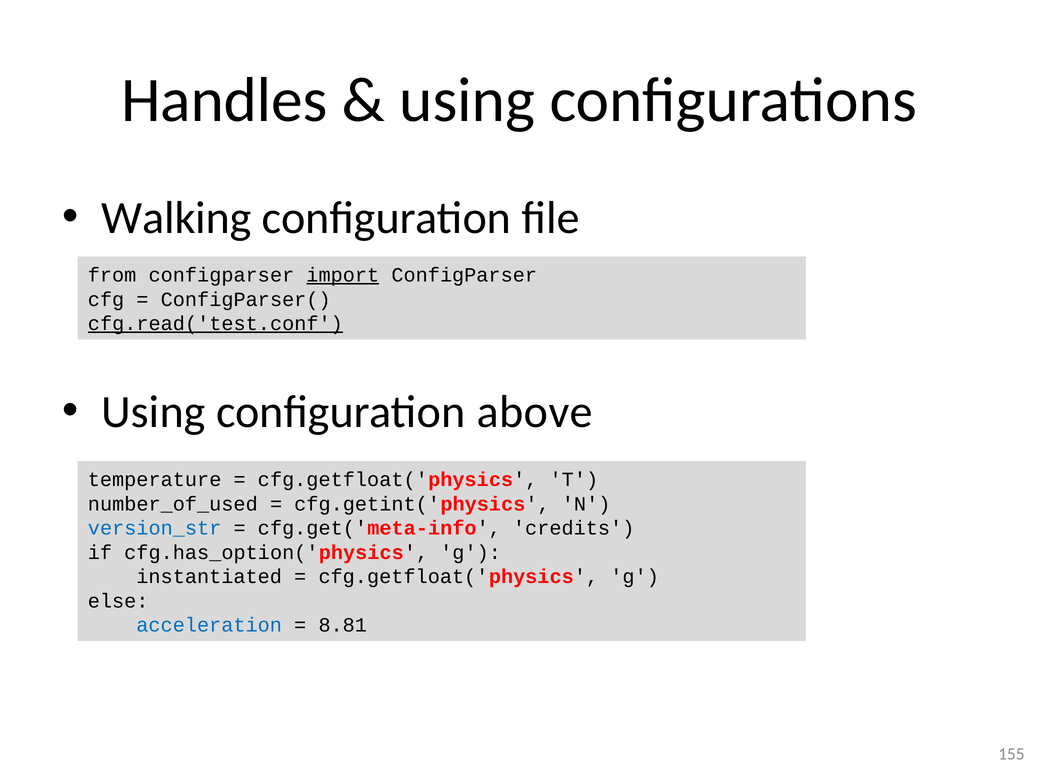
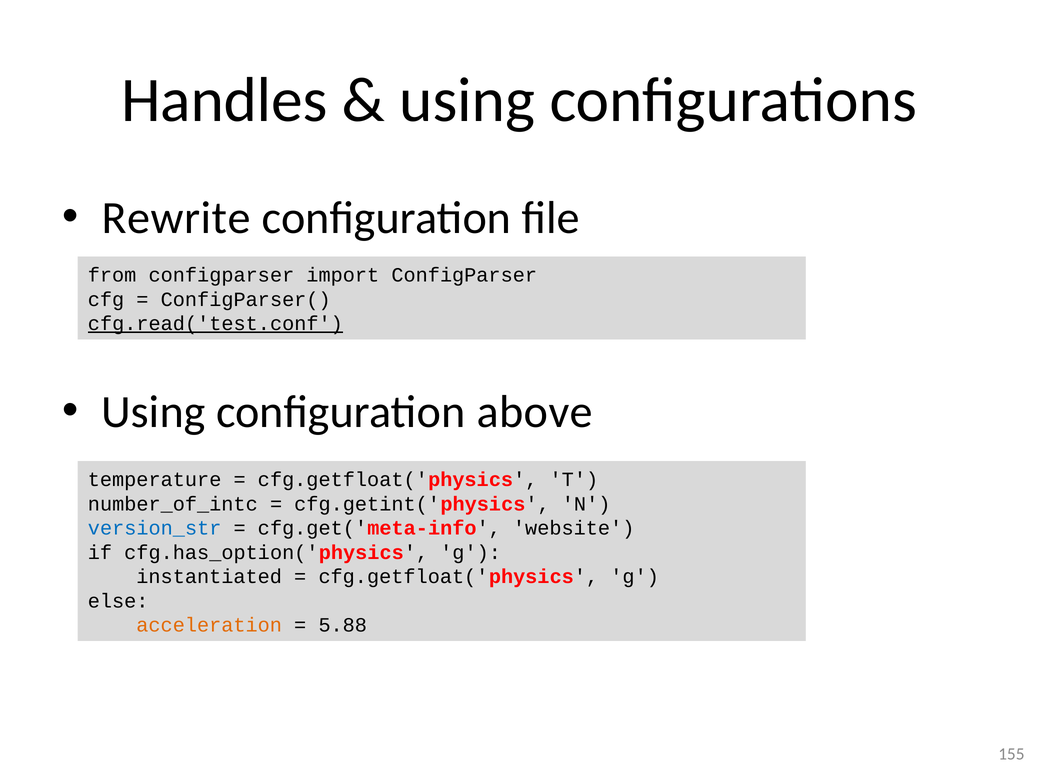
Walking: Walking -> Rewrite (176, 218)
import underline: present -> none (343, 275)
number_of_used: number_of_used -> number_of_intc (173, 504)
credits: credits -> website (574, 528)
acceleration colour: blue -> orange (209, 625)
8.81: 8.81 -> 5.88 (343, 625)
